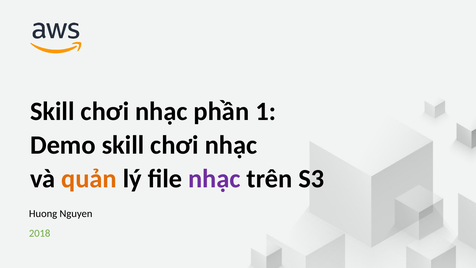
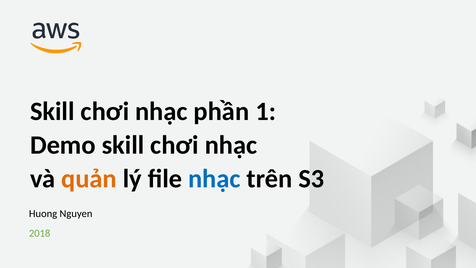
nhạc colour: purple -> blue (214, 179)
